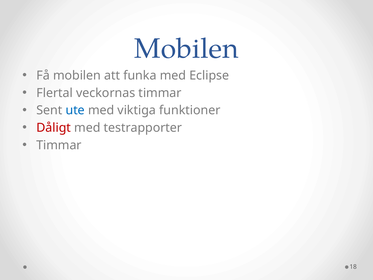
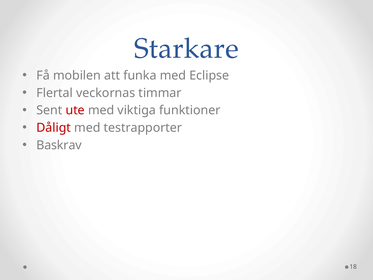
Mobilen: Mobilen -> Starkare (186, 49)
ute colour: blue -> red (75, 110)
Timmar: Timmar -> Baskrav (59, 145)
